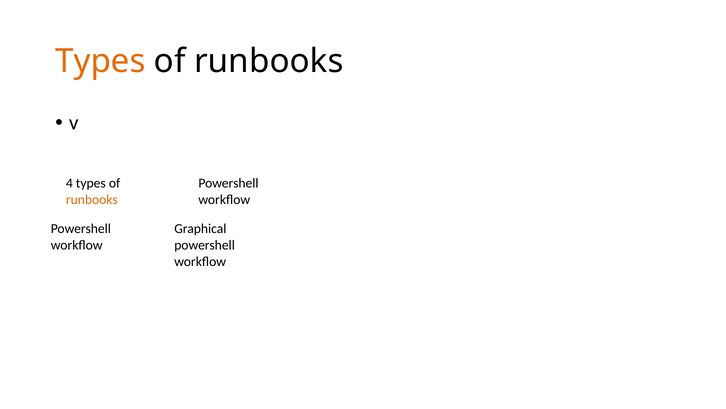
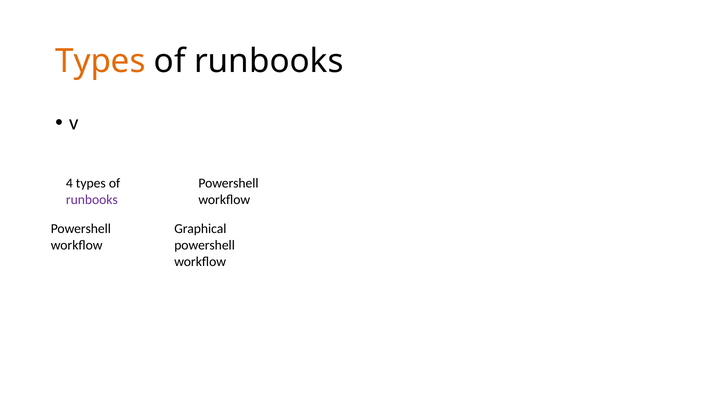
runbooks colour: orange -> purple (92, 200)
